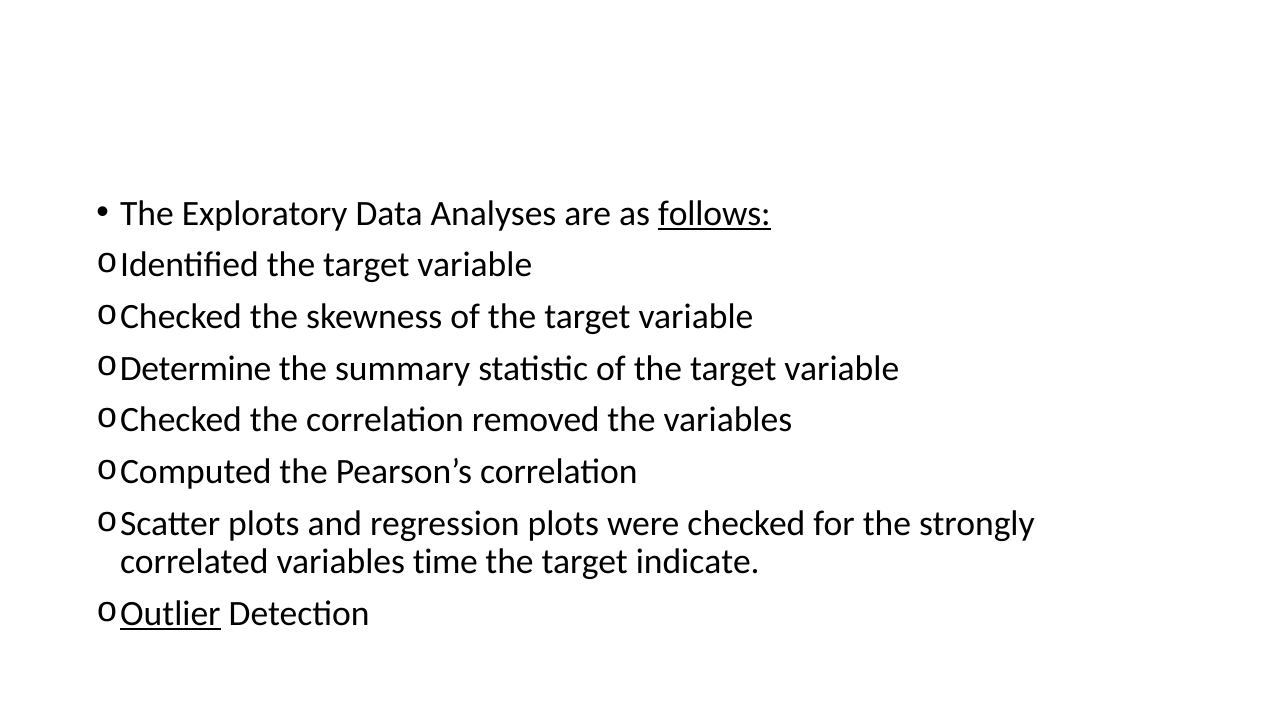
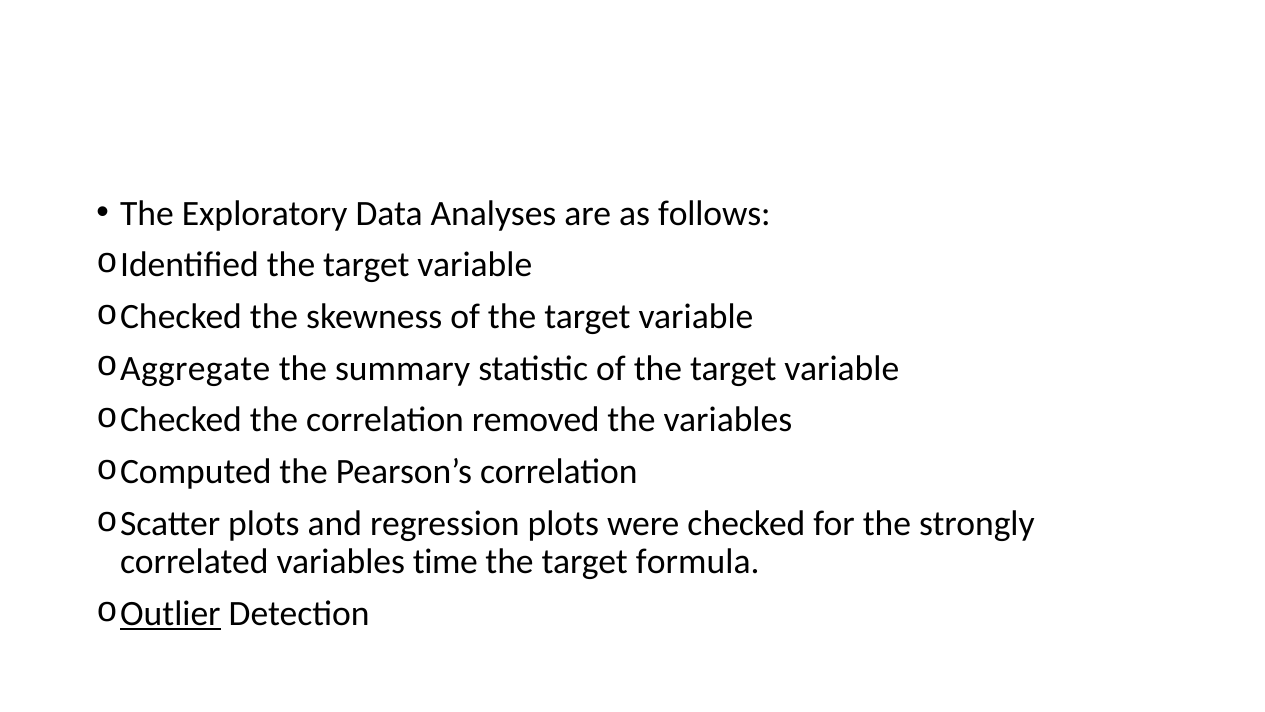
follows underline: present -> none (714, 213)
Determine: Determine -> Aggregate (195, 368)
indicate: indicate -> formula (698, 562)
